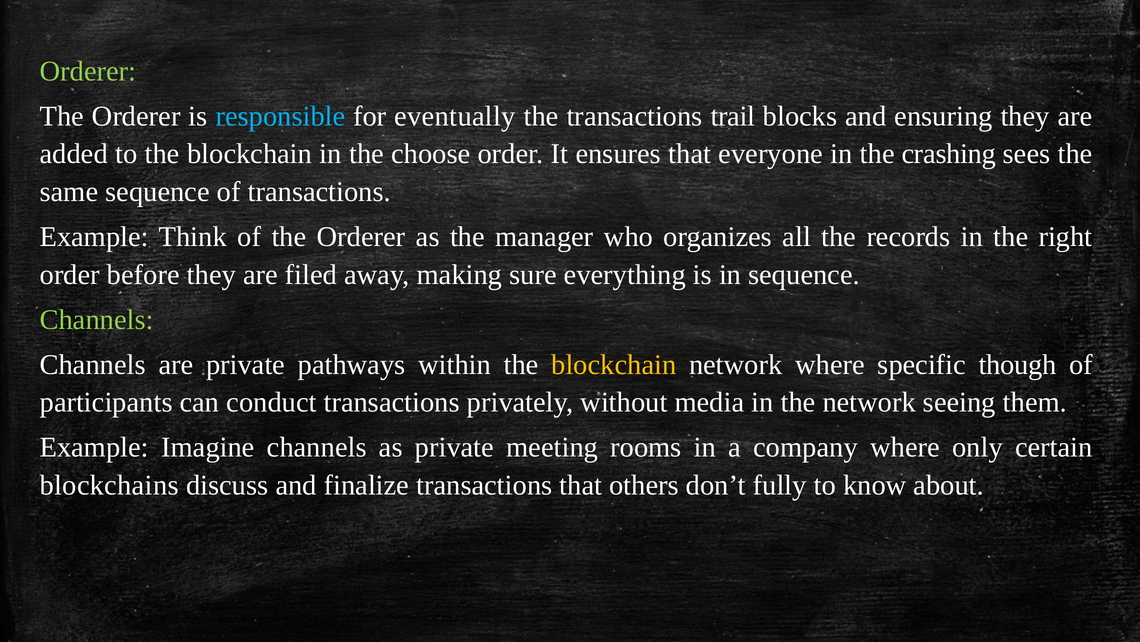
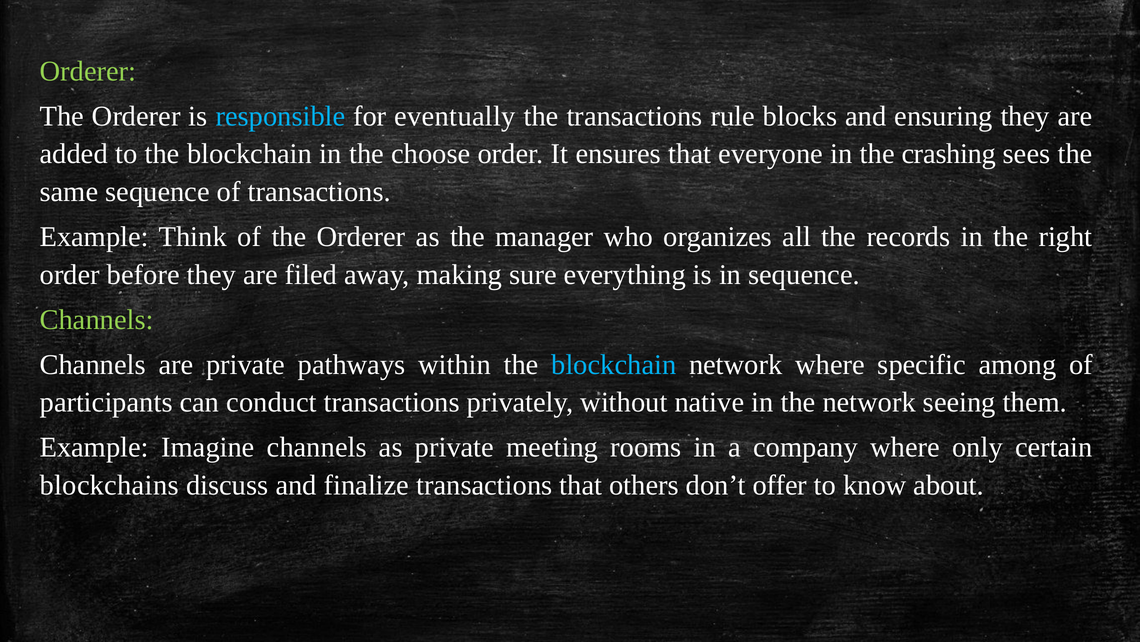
trail: trail -> rule (733, 116)
blockchain colour: yellow -> light blue (614, 364)
though: though -> among (1018, 364)
media: media -> native (709, 402)
fully: fully -> offer (780, 485)
